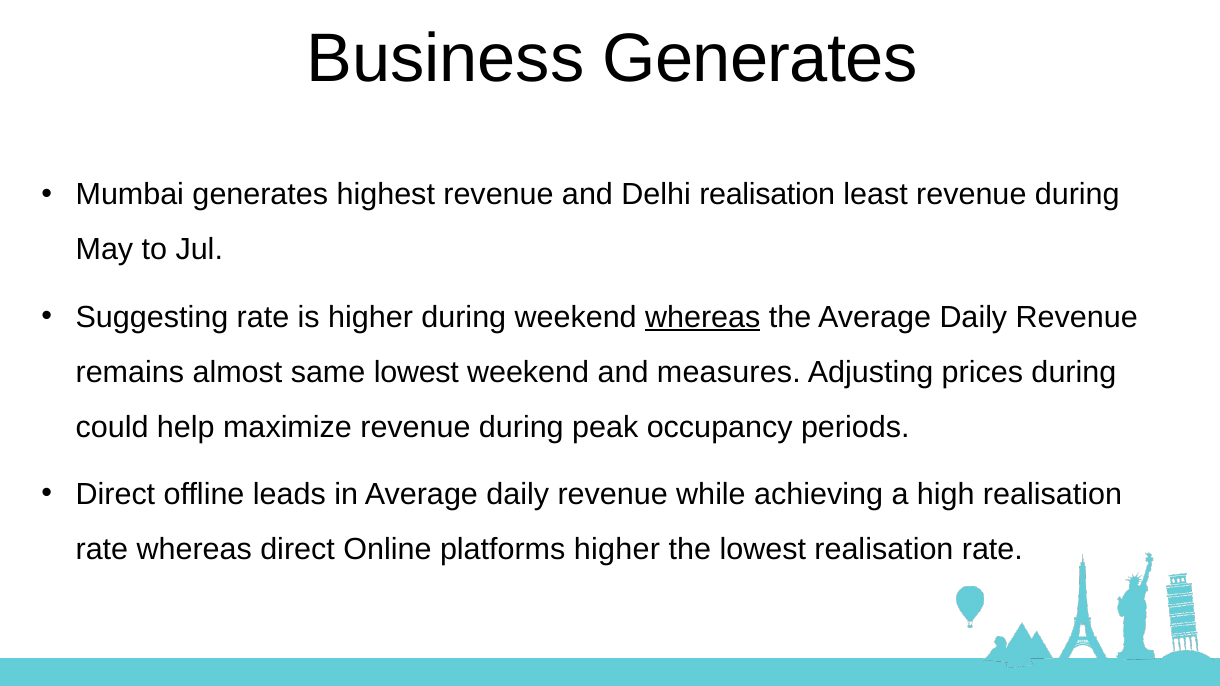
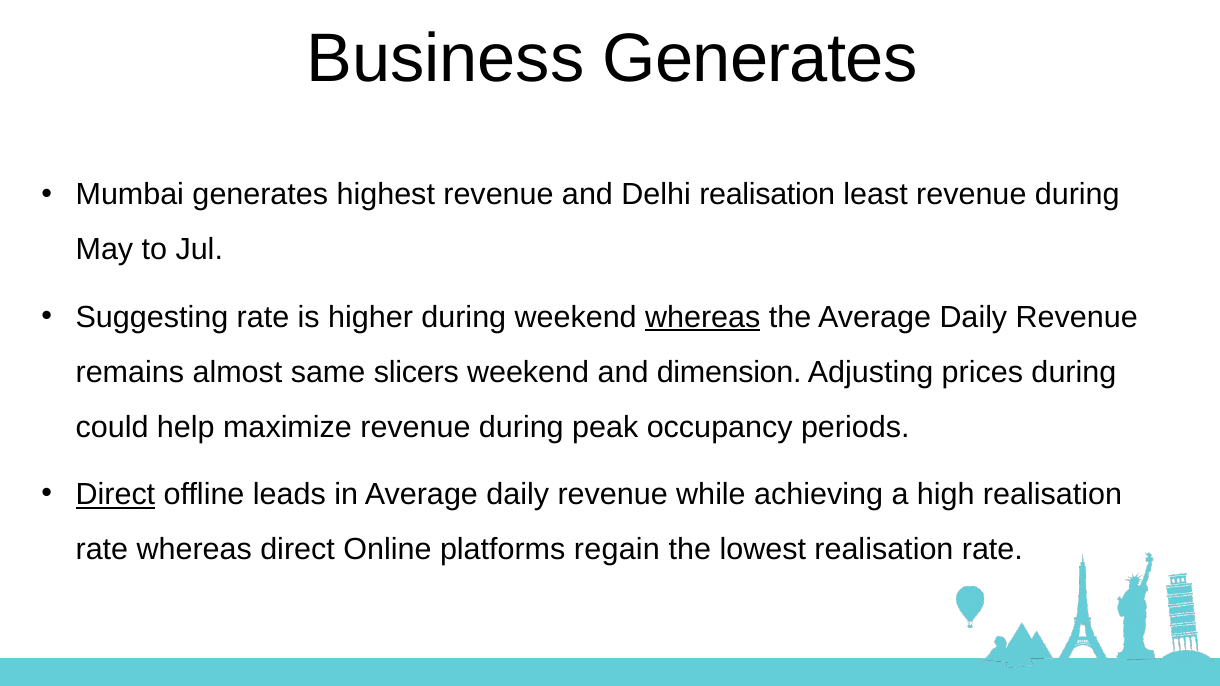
same lowest: lowest -> slicers (416, 372)
measures: measures -> dimension (729, 372)
Direct underline: none -> present (115, 495)
platforms higher: higher -> regain (617, 550)
